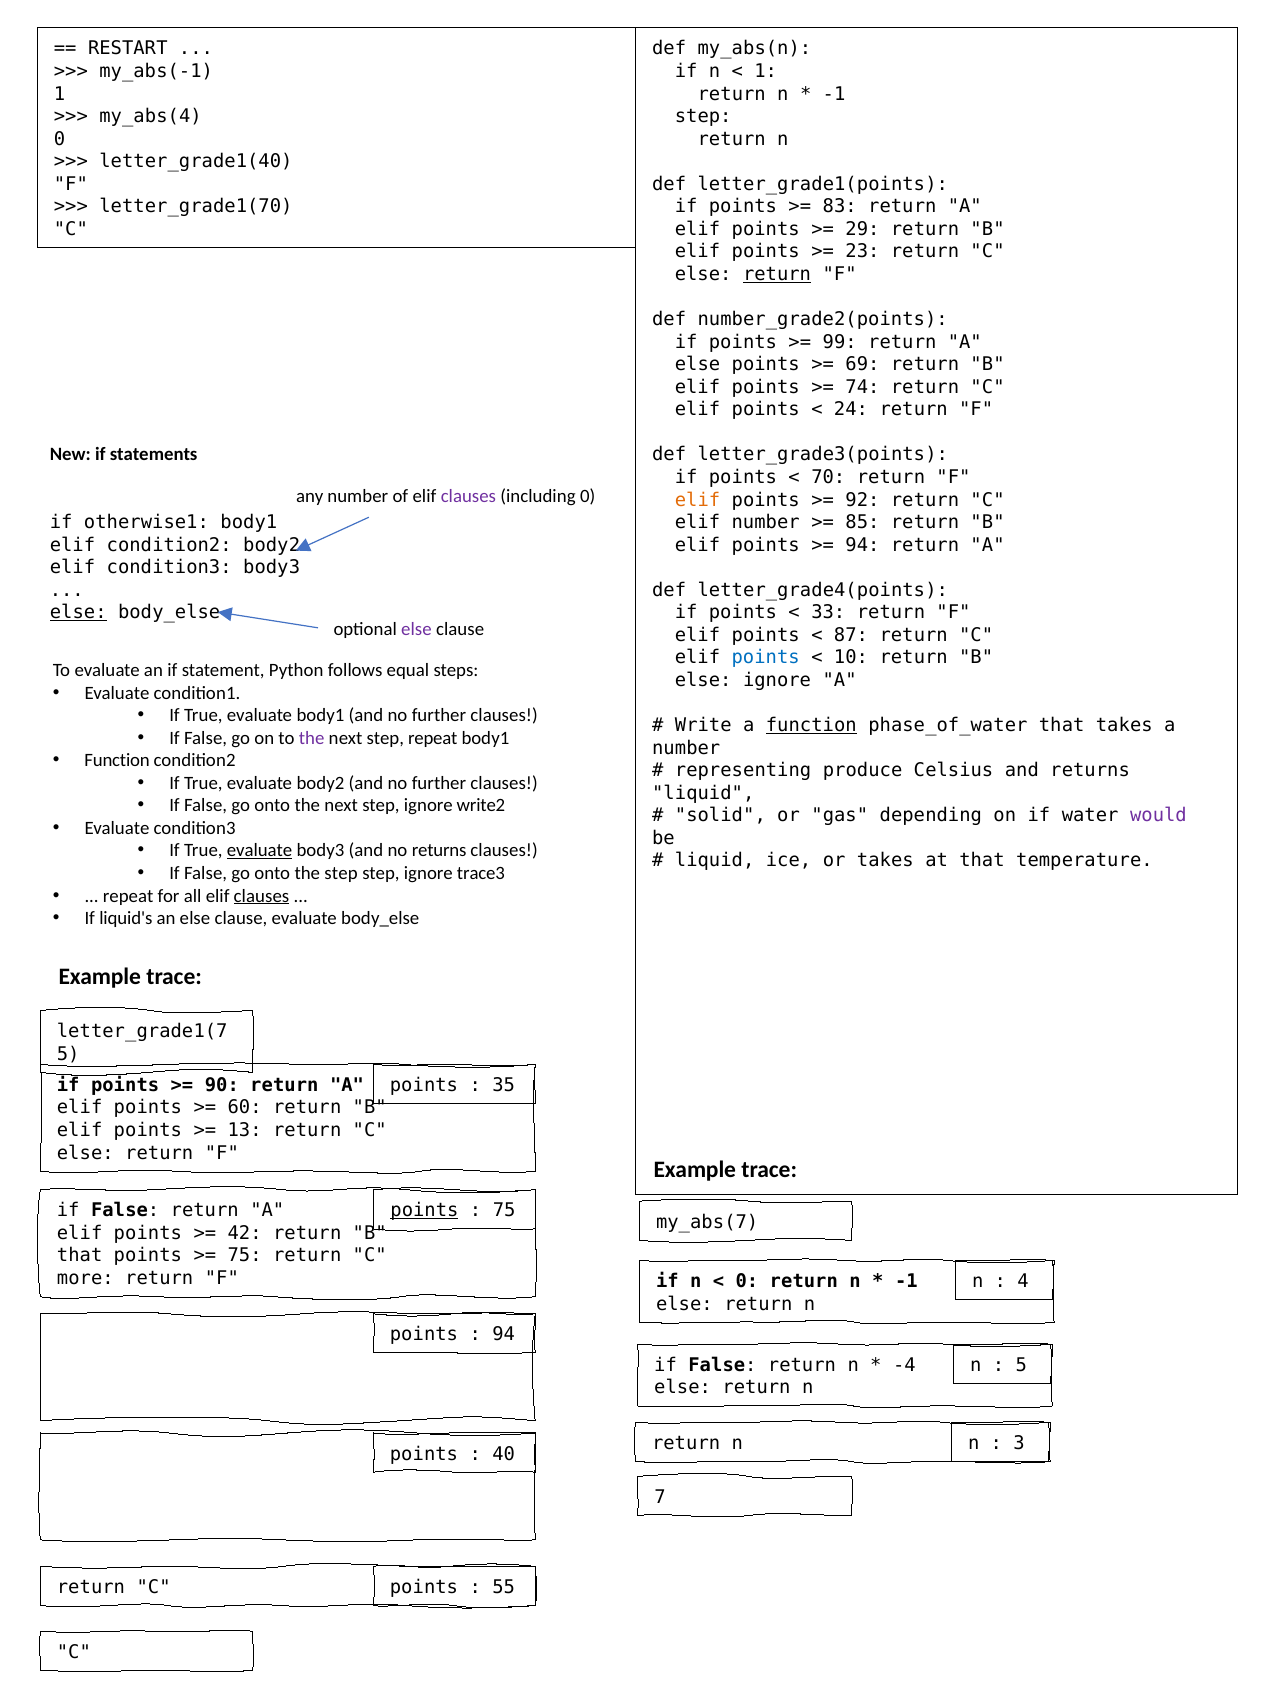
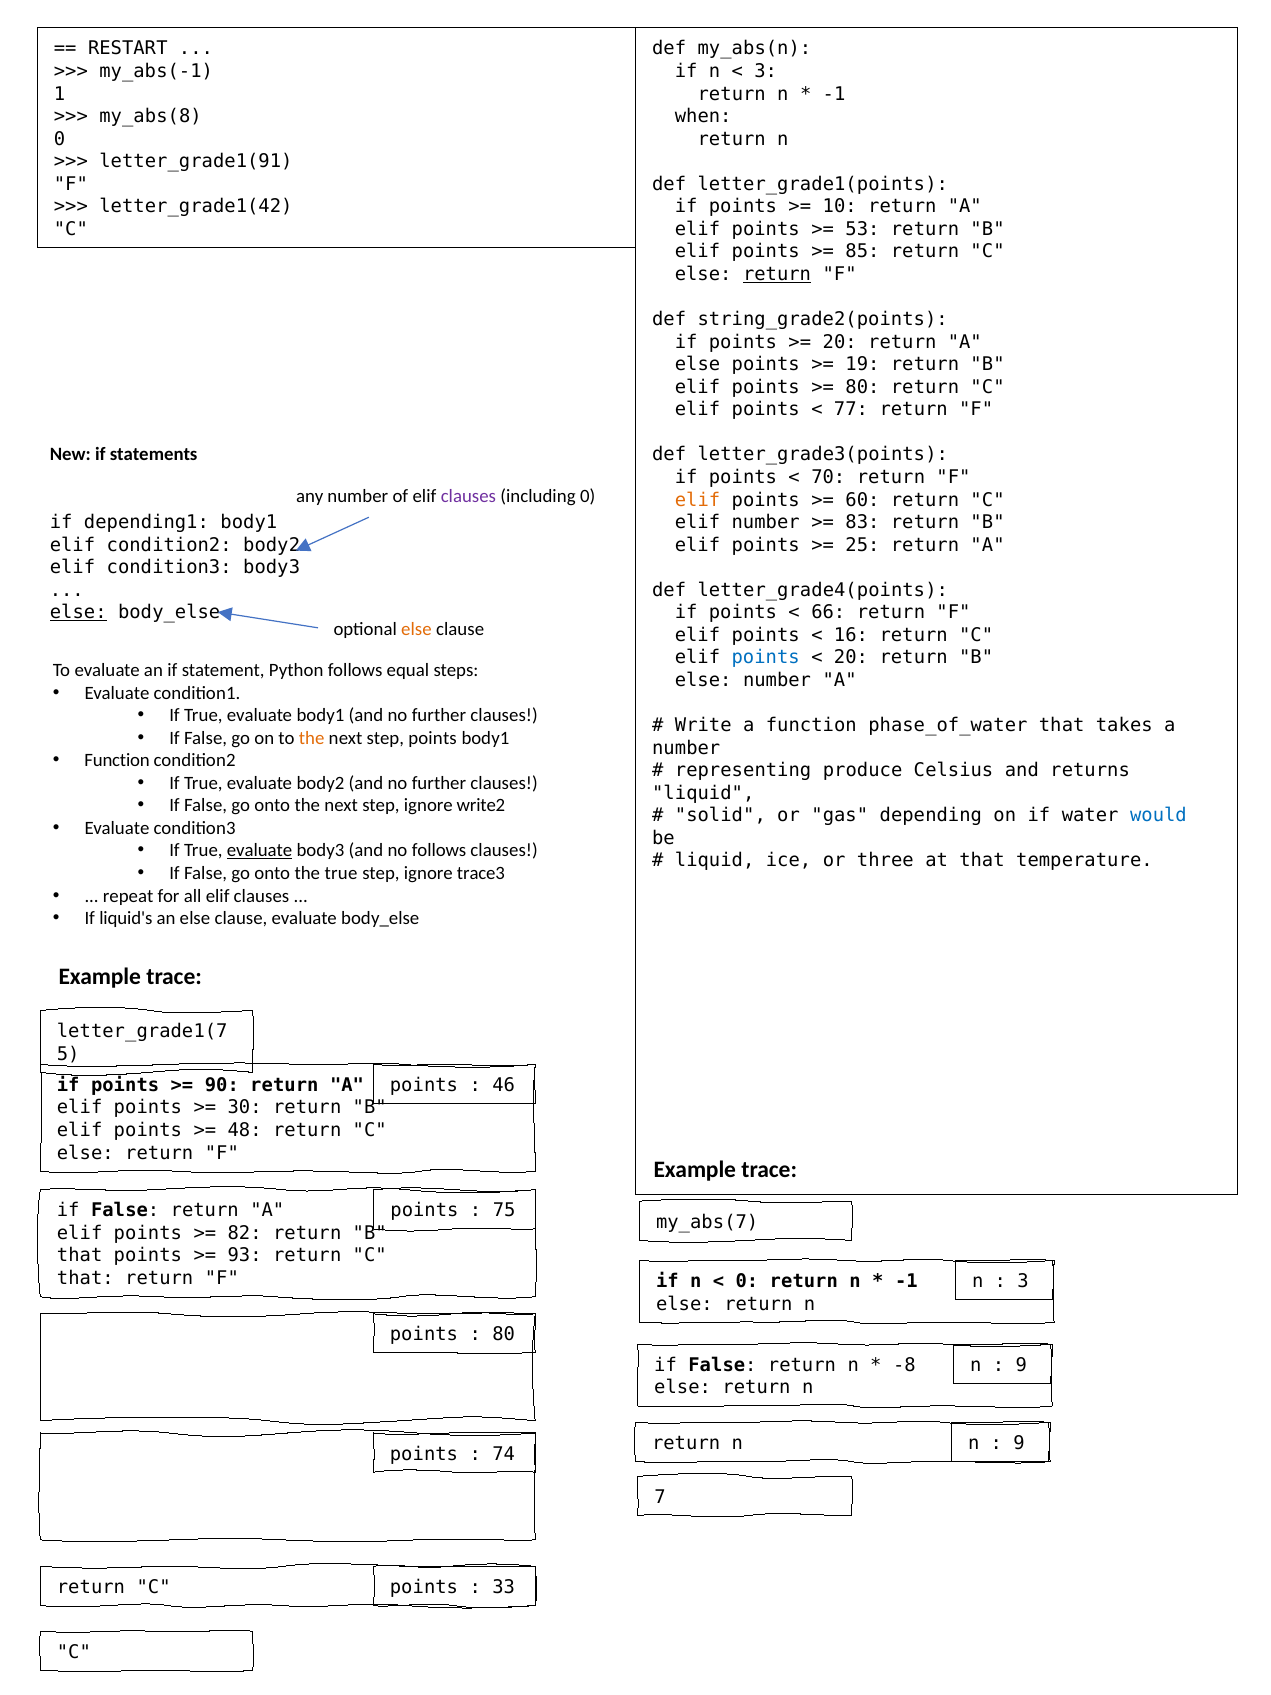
1: 1 -> 3 (766, 71)
my_abs(4: my_abs(4 -> my_abs(8 (151, 116)
step: step -> when (703, 116)
letter_grade1(40: letter_grade1(40 -> letter_grade1(91 (196, 161)
letter_grade1(70: letter_grade1(70 -> letter_grade1(42 (196, 207)
83: 83 -> 10 (840, 207)
29: 29 -> 53 (862, 229)
23: 23 -> 85 (862, 252)
number_grade2(points: number_grade2(points -> string_grade2(points (823, 319)
99: 99 -> 20 (840, 342)
69: 69 -> 19 (862, 364)
74: 74 -> 80 (862, 387)
24: 24 -> 77 (851, 410)
92: 92 -> 60 (862, 500)
otherwise1: otherwise1 -> depending1 (146, 522)
85: 85 -> 83 (862, 522)
94: 94 -> 25 (862, 545)
33: 33 -> 66 (828, 612)
else colour: purple -> orange (416, 630)
87: 87 -> 16 (851, 635)
10: 10 -> 20 (851, 658)
else ignore: ignore -> number (777, 680)
function underline: present -> none (811, 725)
the colour: purple -> orange (312, 738)
step repeat: repeat -> points (433, 738)
would colour: purple -> blue (1158, 815)
no returns: returns -> follows (439, 851)
or takes: takes -> three (885, 861)
the step: step -> true (341, 873)
clauses underline: present -> none (262, 896)
35: 35 -> 46 (504, 1085)
60: 60 -> 30 (245, 1107)
13: 13 -> 48 (245, 1130)
points underline: present -> none (424, 1210)
42: 42 -> 82 (245, 1233)
75: 75 -> 93 (245, 1255)
more: more -> that (85, 1278)
4: 4 -> 3 (1023, 1281)
94: 94 -> 80 (504, 1334)
-4: -4 -> -8 (904, 1365)
5: 5 -> 9 (1021, 1365)
3: 3 -> 9 (1019, 1443)
40: 40 -> 74 (504, 1454)
55: 55 -> 33 (504, 1587)
